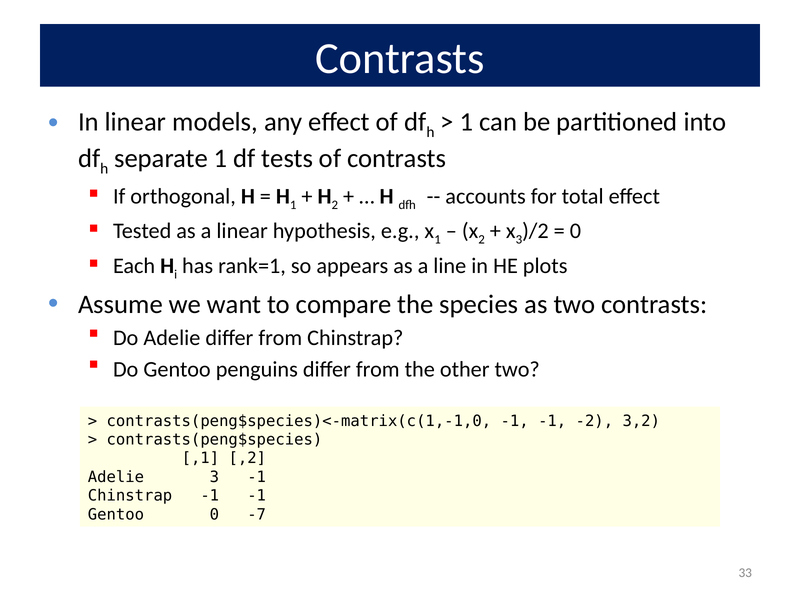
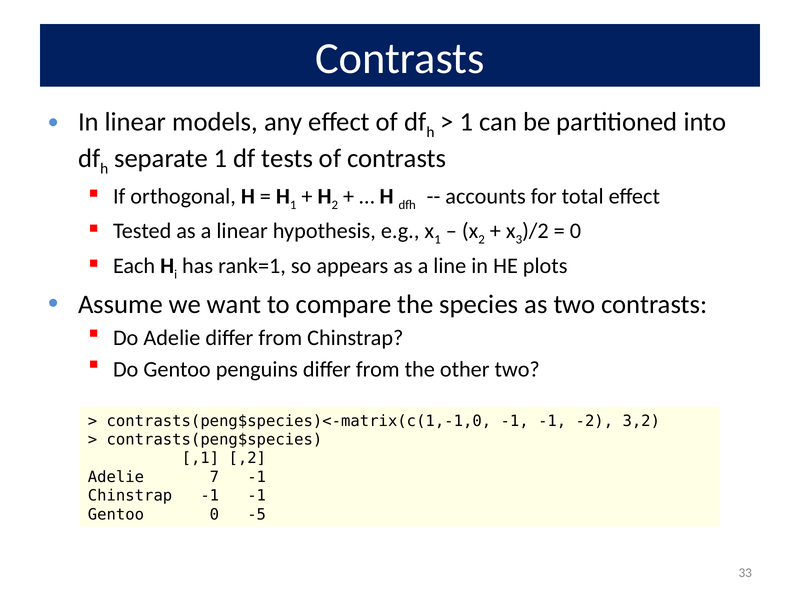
Adelie 3: 3 -> 7 (214, 477)
-7: -7 -> -5 (257, 514)
